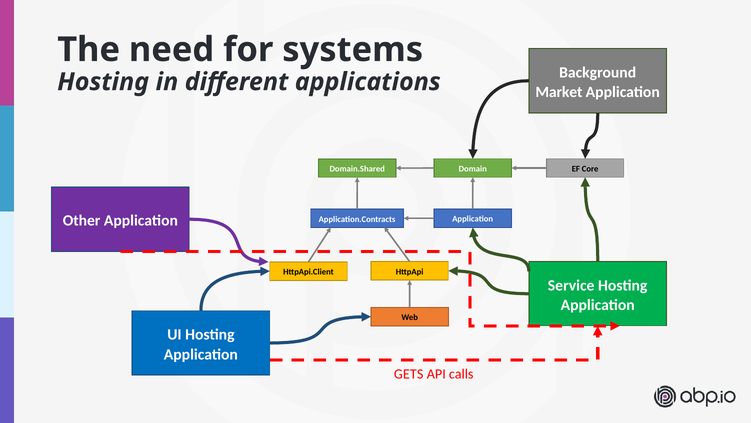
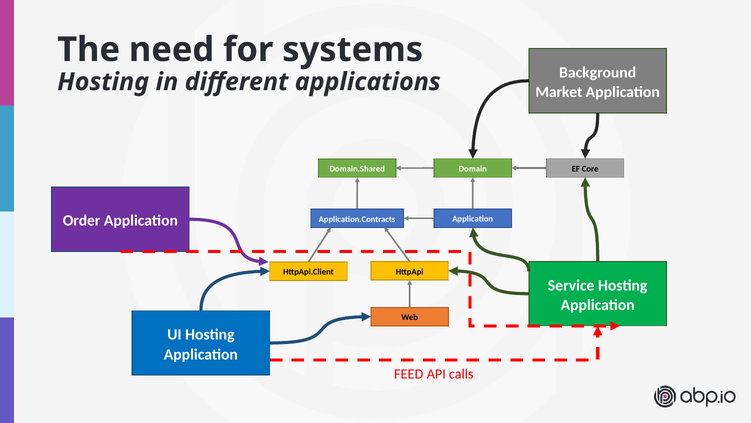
Other: Other -> Order (82, 221)
GETS: GETS -> FEED (409, 374)
